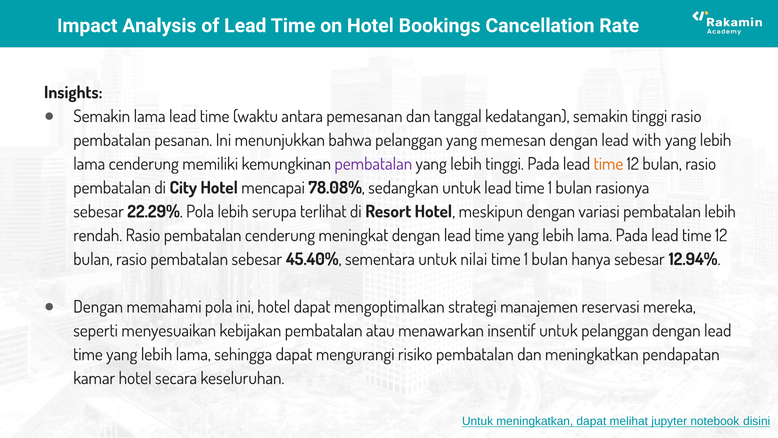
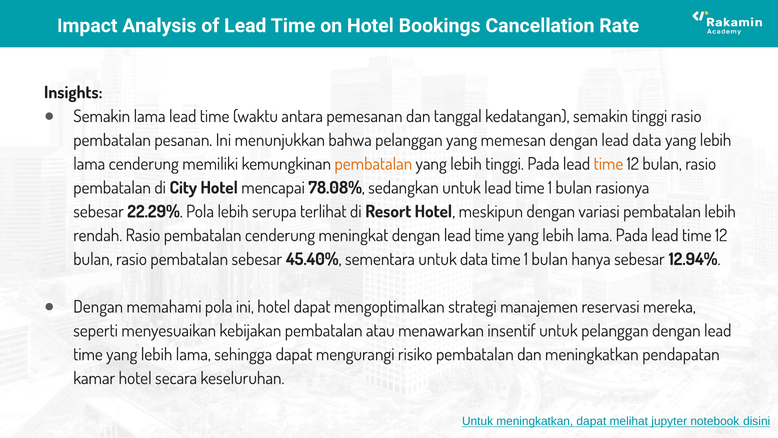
lead with: with -> data (647, 140)
pembatalan colour: purple -> orange (373, 164)
untuk nilai: nilai -> data (474, 259)
